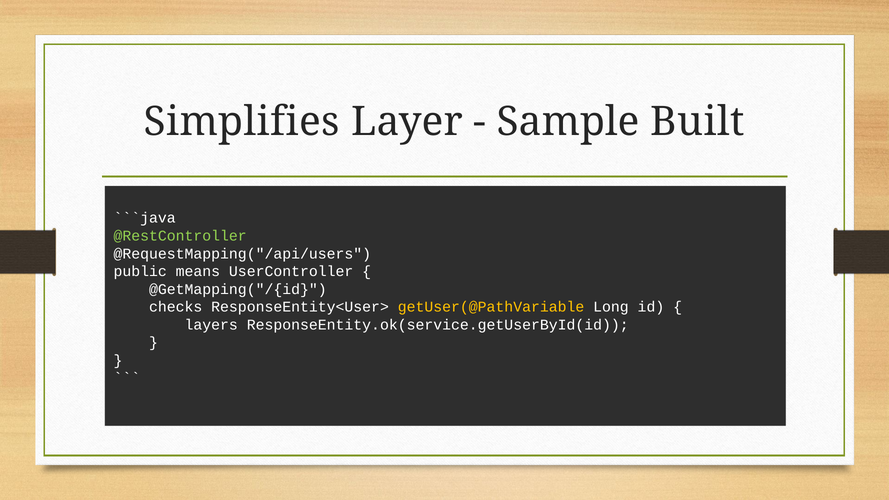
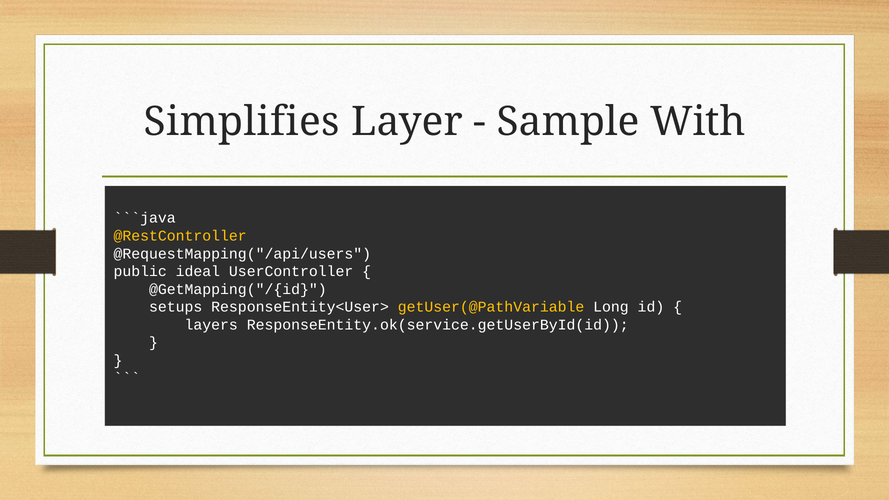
Built: Built -> With (698, 122)
@RestController colour: light green -> yellow (180, 236)
means: means -> ideal (198, 271)
checks: checks -> setups (176, 307)
